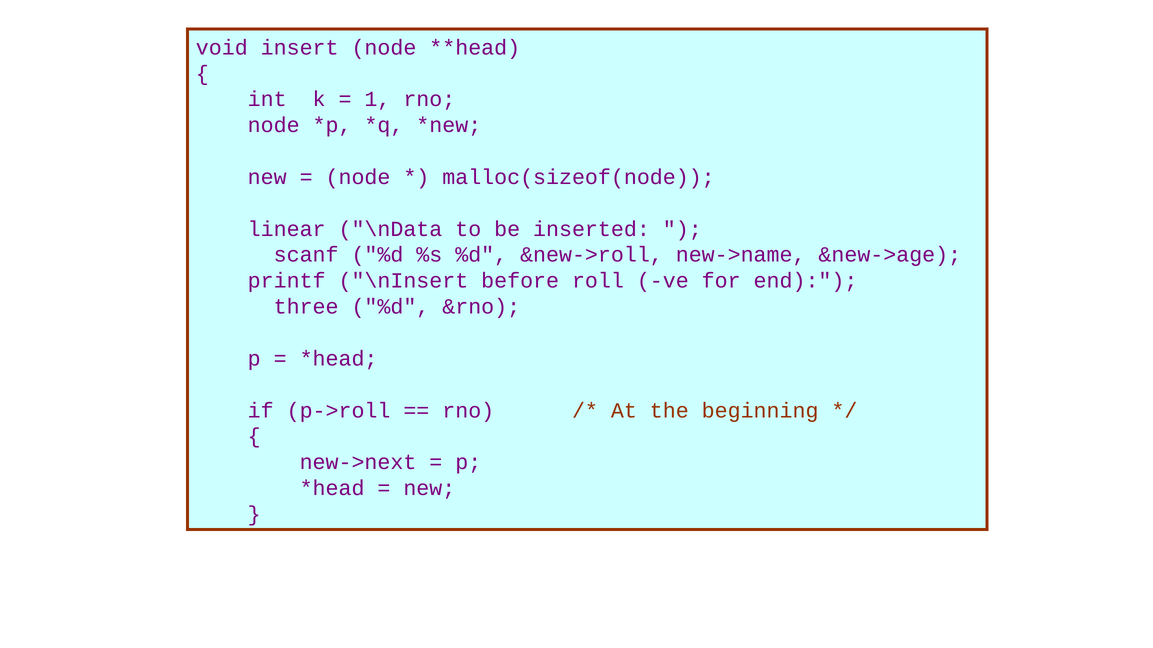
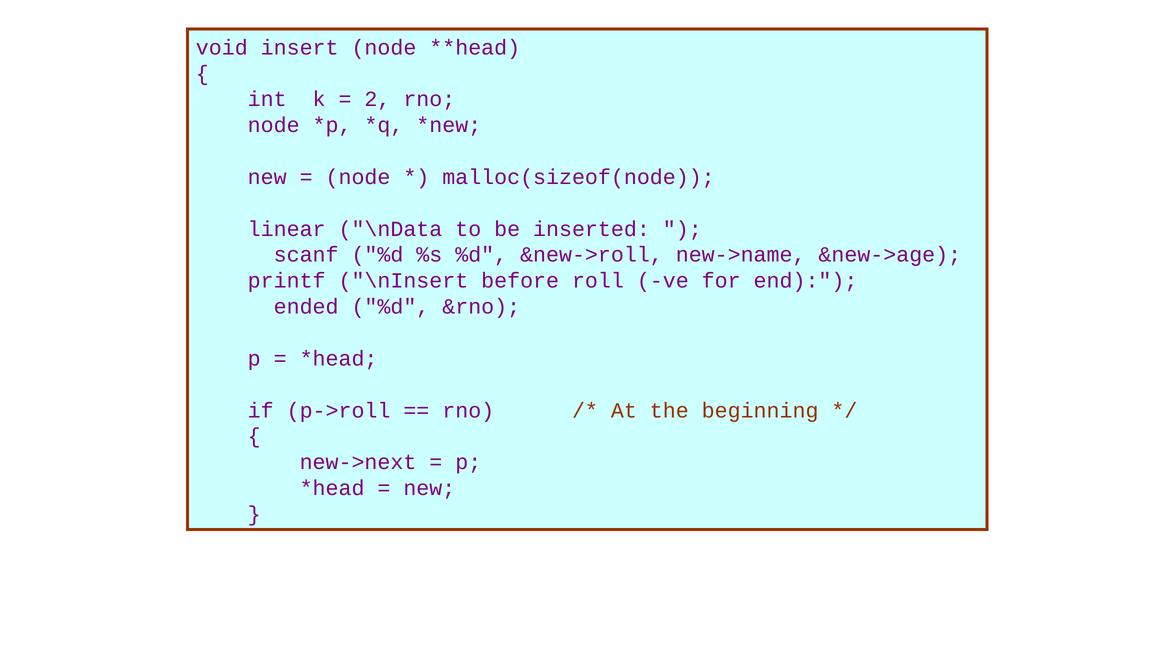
1: 1 -> 2 (377, 99)
three: three -> ended (306, 307)
